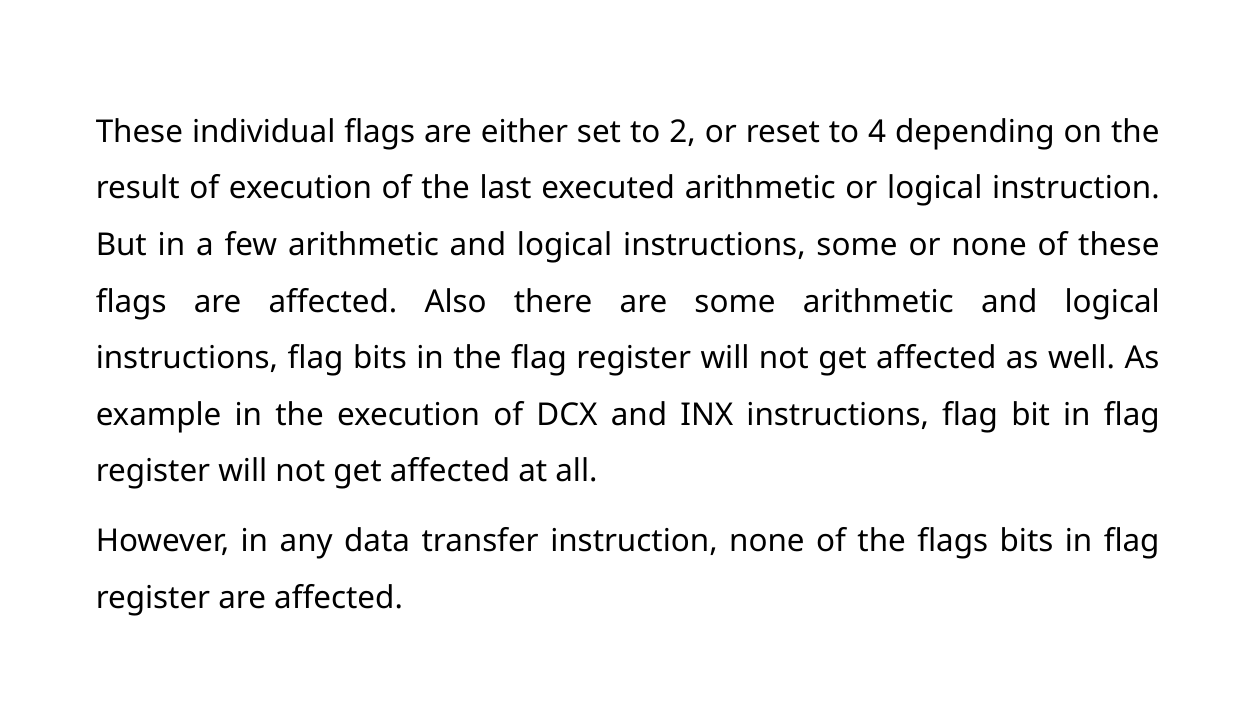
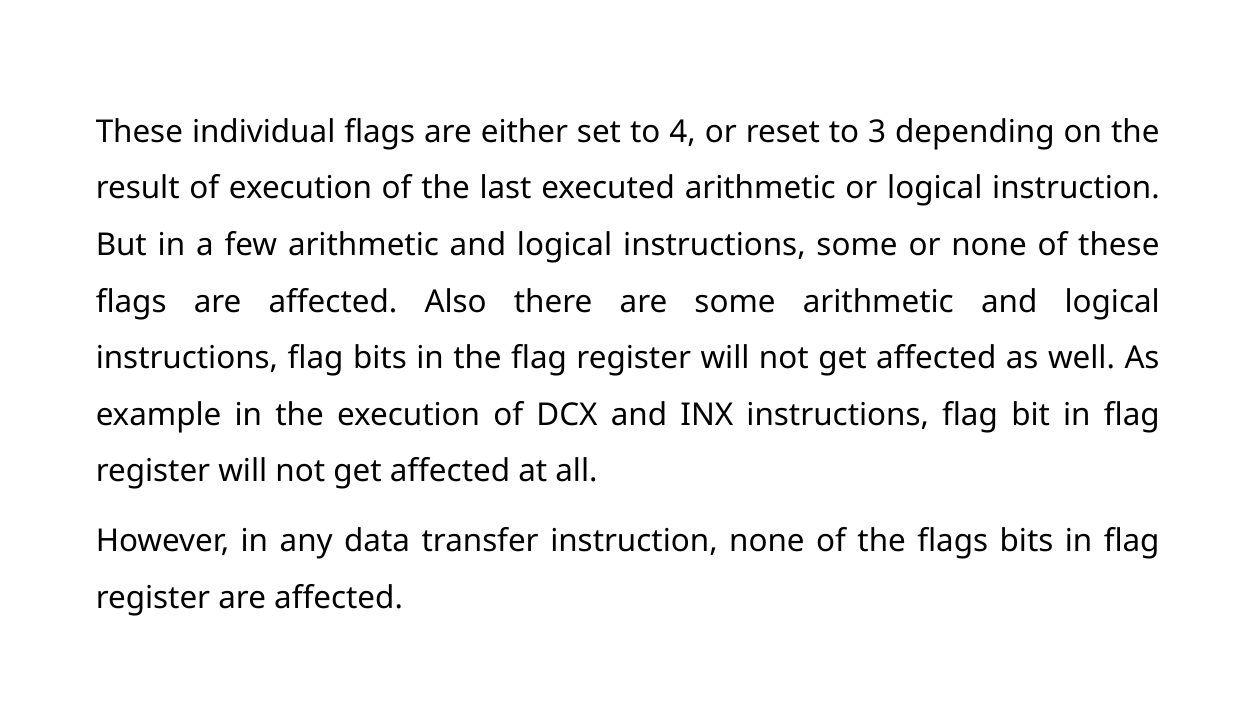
2: 2 -> 4 (683, 132)
4: 4 -> 3 (877, 132)
